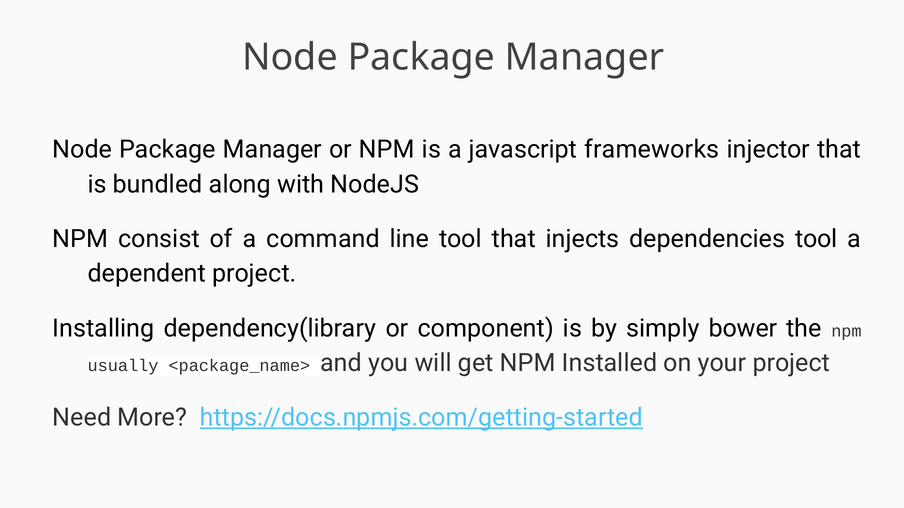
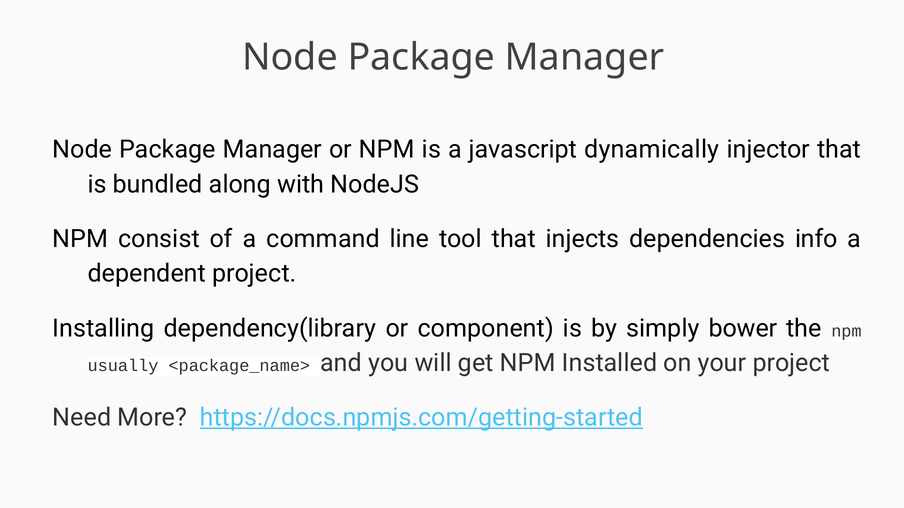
frameworks: frameworks -> dynamically (652, 150)
dependencies tool: tool -> info (816, 239)
